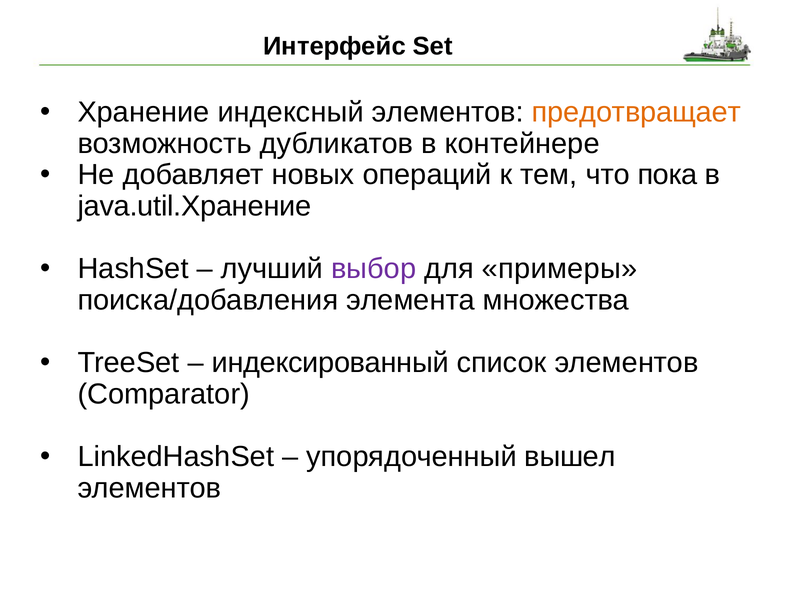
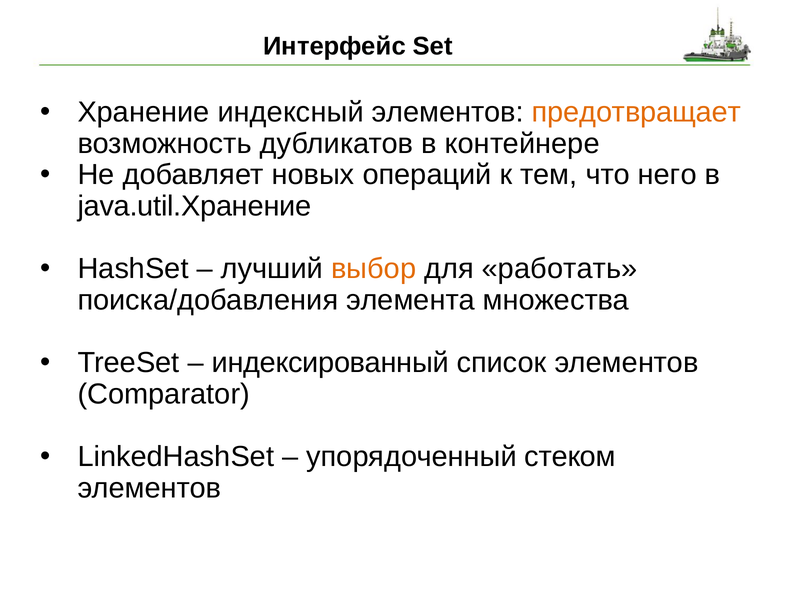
пока: пока -> него (667, 175)
выбор colour: purple -> orange (374, 269)
примеры: примеры -> работать (560, 269)
вышел: вышел -> стеком (570, 456)
